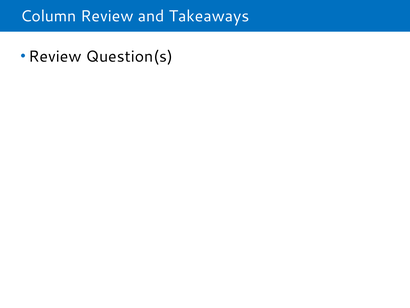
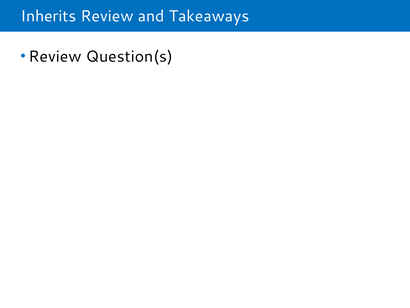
Column: Column -> Inherits (48, 16)
